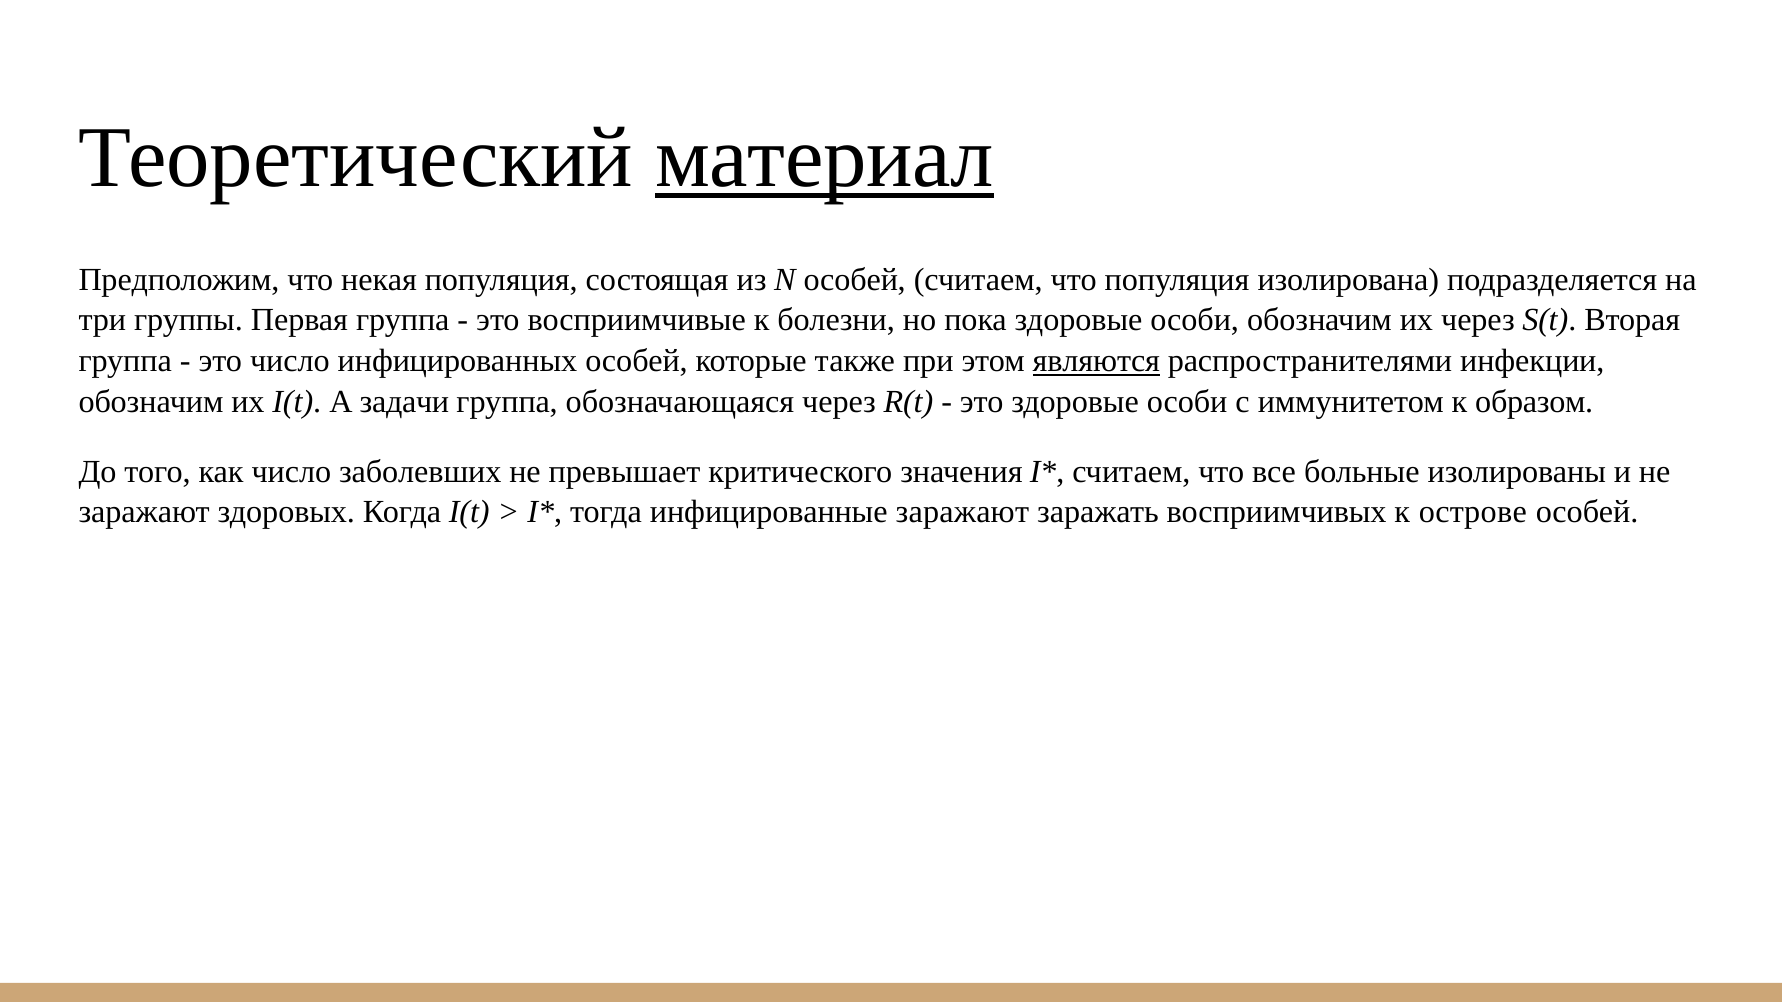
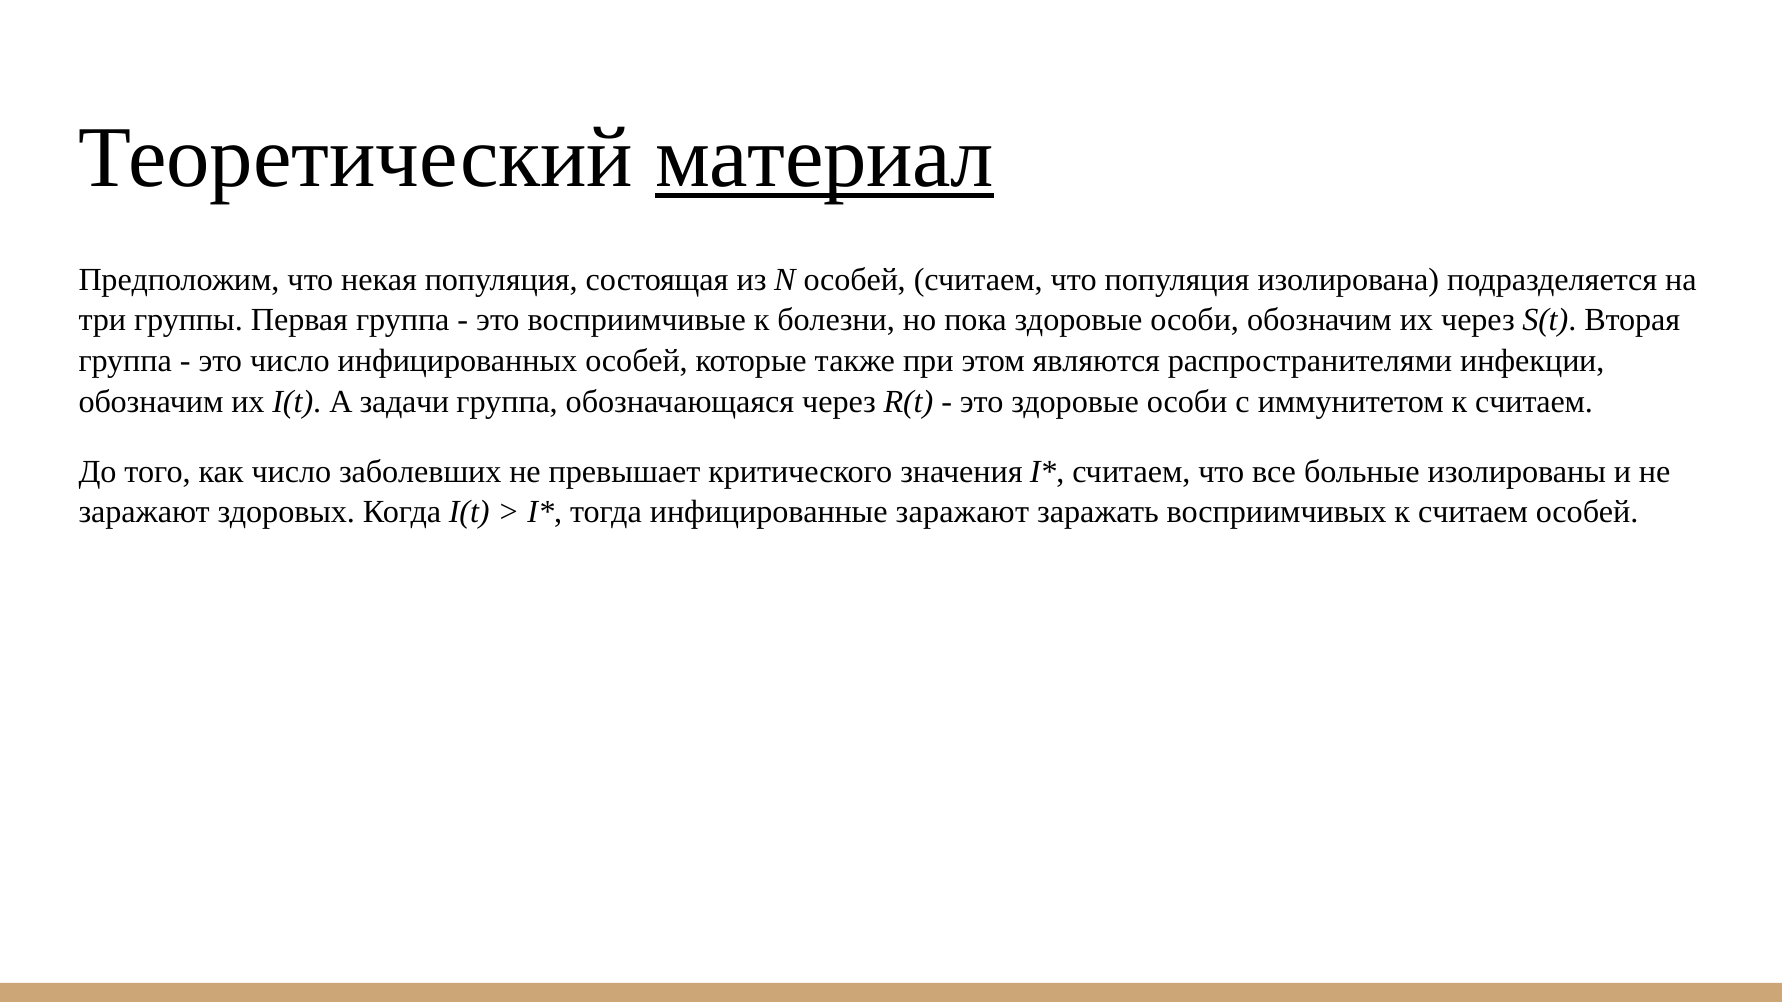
являются underline: present -> none (1096, 361)
иммунитетом к образом: образом -> считаем (1534, 402)
восприимчивых к острове: острове -> считаем (1473, 512)
